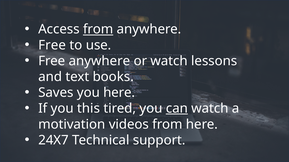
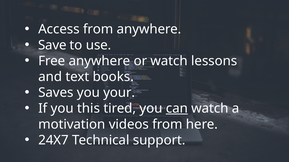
from underline: present -> none (98, 29)
Free: Free -> Save (52, 45)
you here: here -> your (119, 93)
